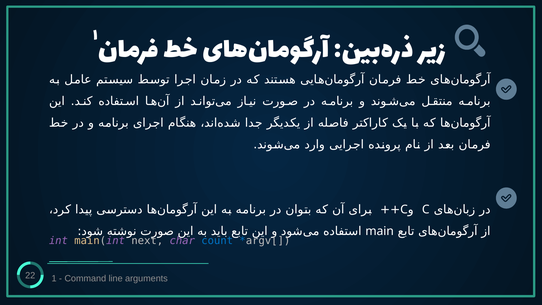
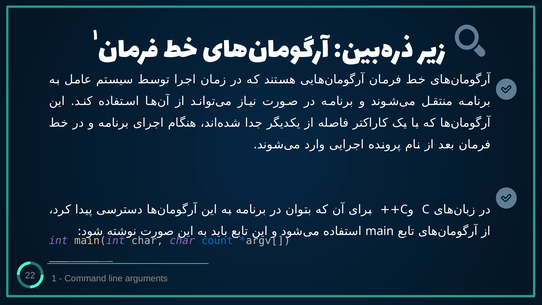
main(int next: next -> char (147, 241)
